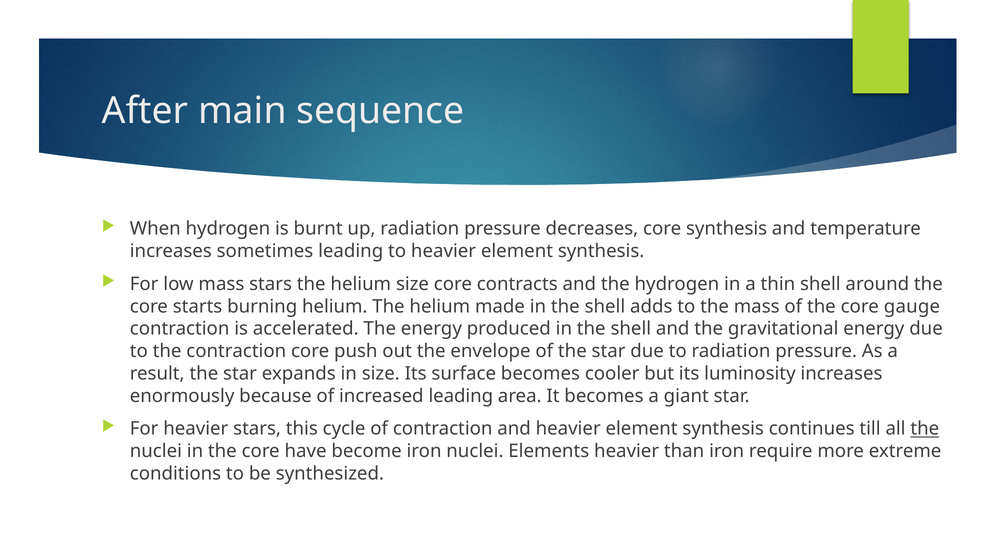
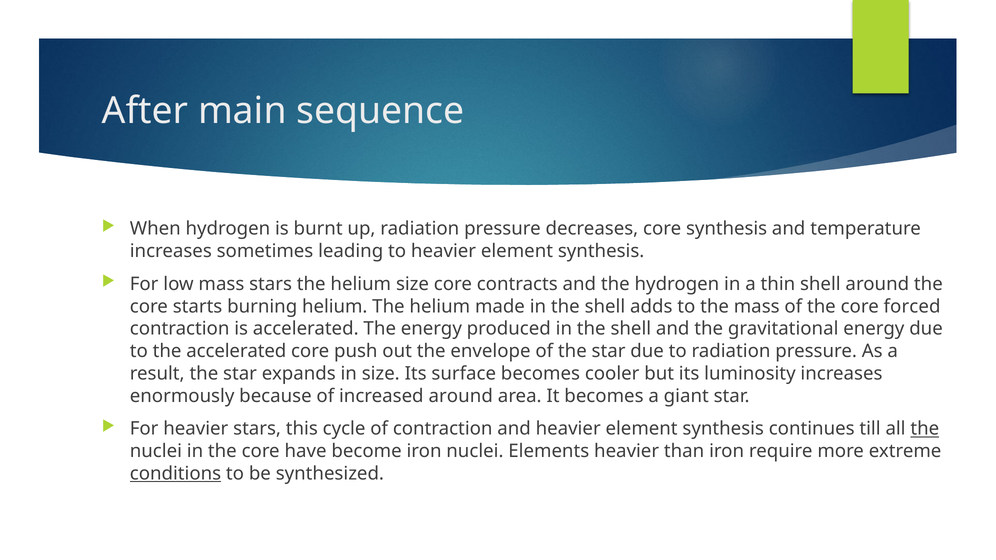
gauge: gauge -> forced (912, 307)
the contraction: contraction -> accelerated (236, 351)
increased leading: leading -> around (461, 396)
conditions underline: none -> present (175, 474)
